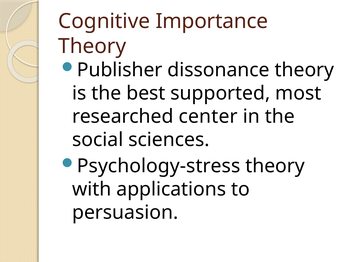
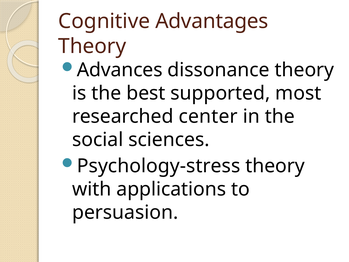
Importance: Importance -> Advantages (212, 21)
Publisher: Publisher -> Advances (120, 70)
